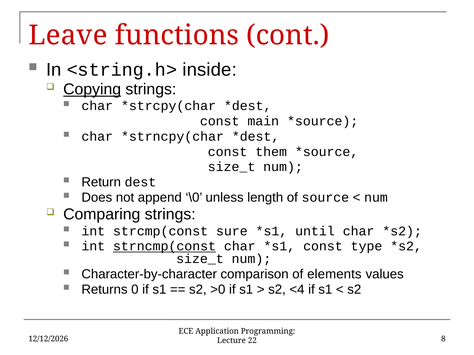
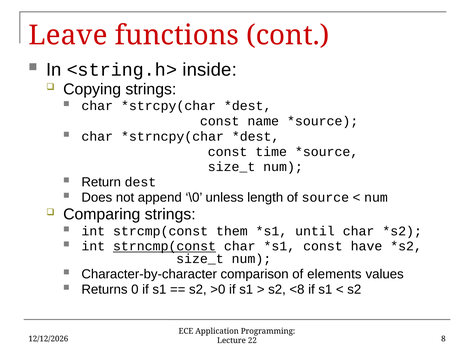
Copying underline: present -> none (92, 89)
main: main -> name (263, 121)
them: them -> time (271, 152)
sure: sure -> them (232, 231)
type: type -> have (367, 247)
<4: <4 -> <8 (297, 290)
